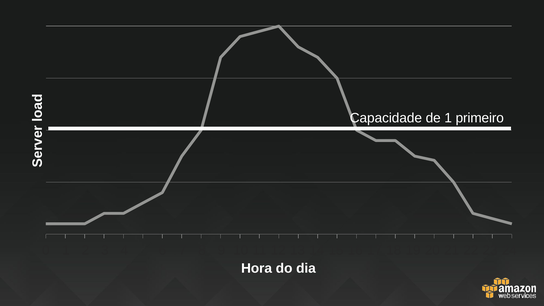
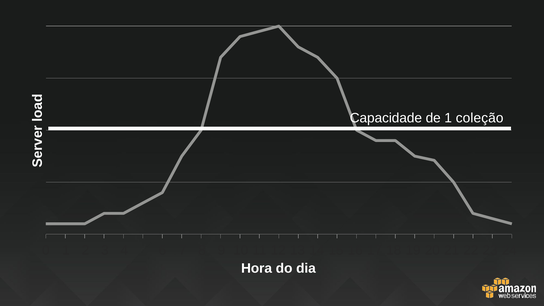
primeiro: primeiro -> coleção (480, 118)
